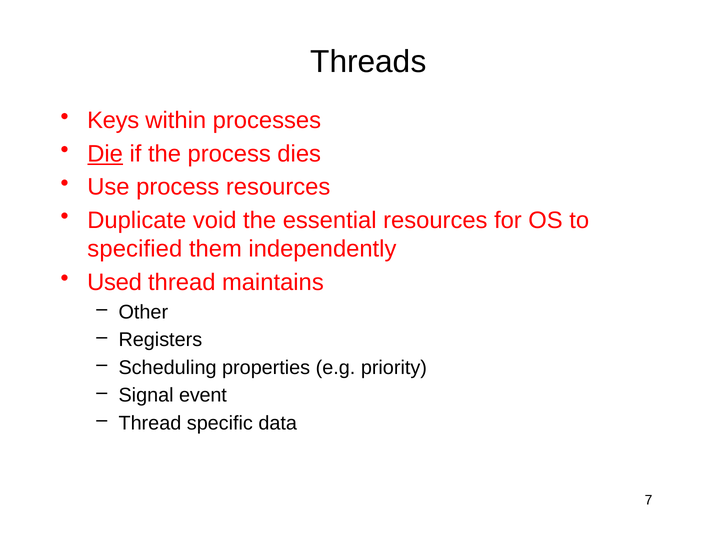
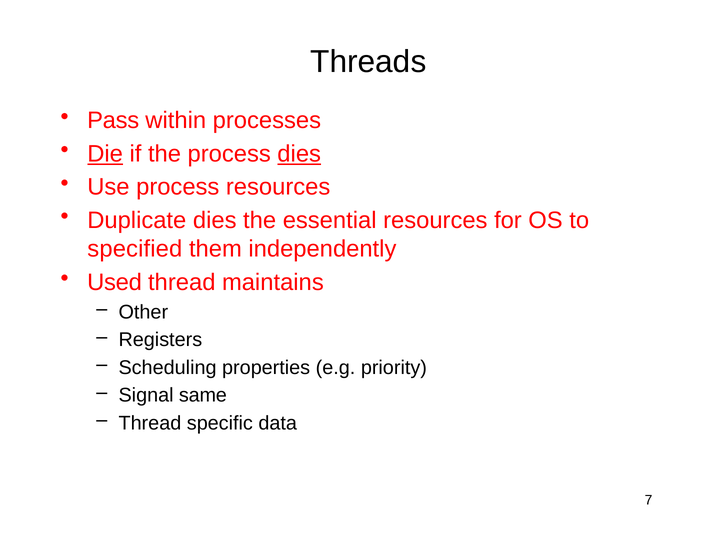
Keys: Keys -> Pass (113, 120)
dies underline: none -> present (299, 154)
Duplicate void: void -> dies (215, 220)
event: event -> same (203, 395)
